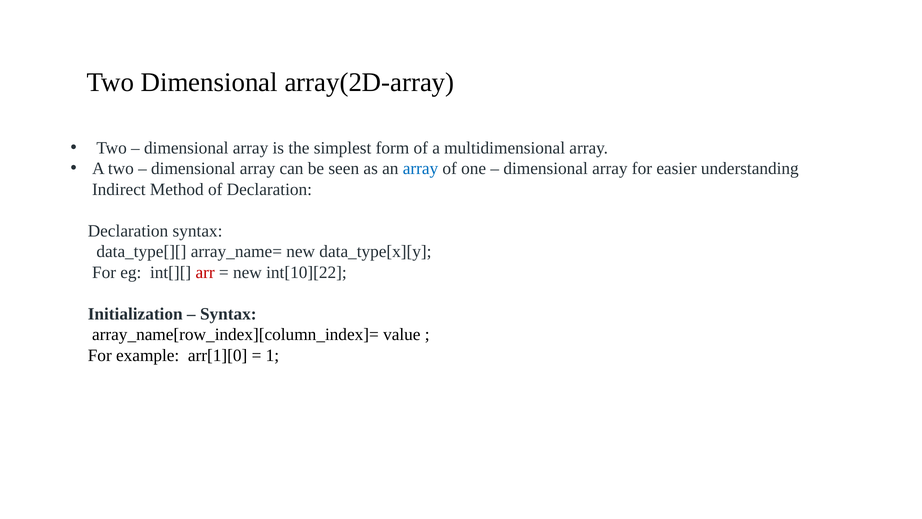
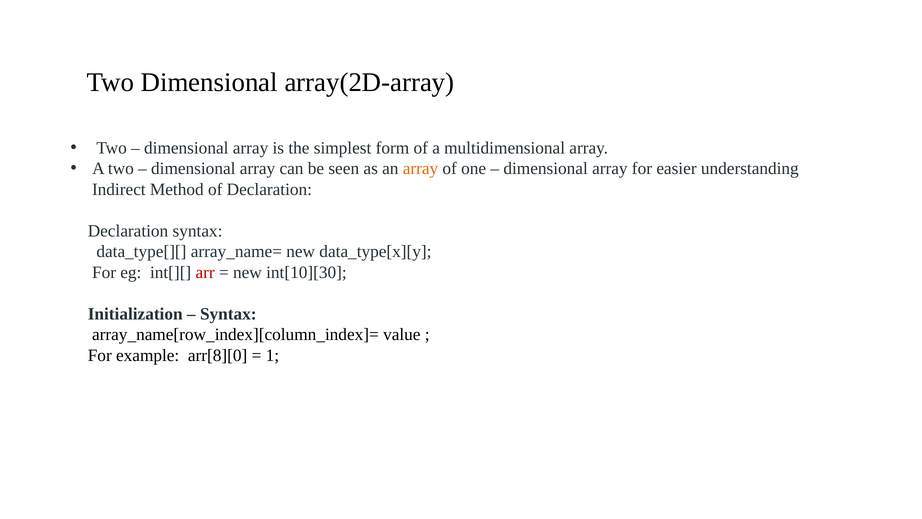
array colour: blue -> orange (421, 168)
int[10][22: int[10][22 -> int[10][30 (306, 272)
arr[1][0: arr[1][0 -> arr[8][0 (218, 355)
